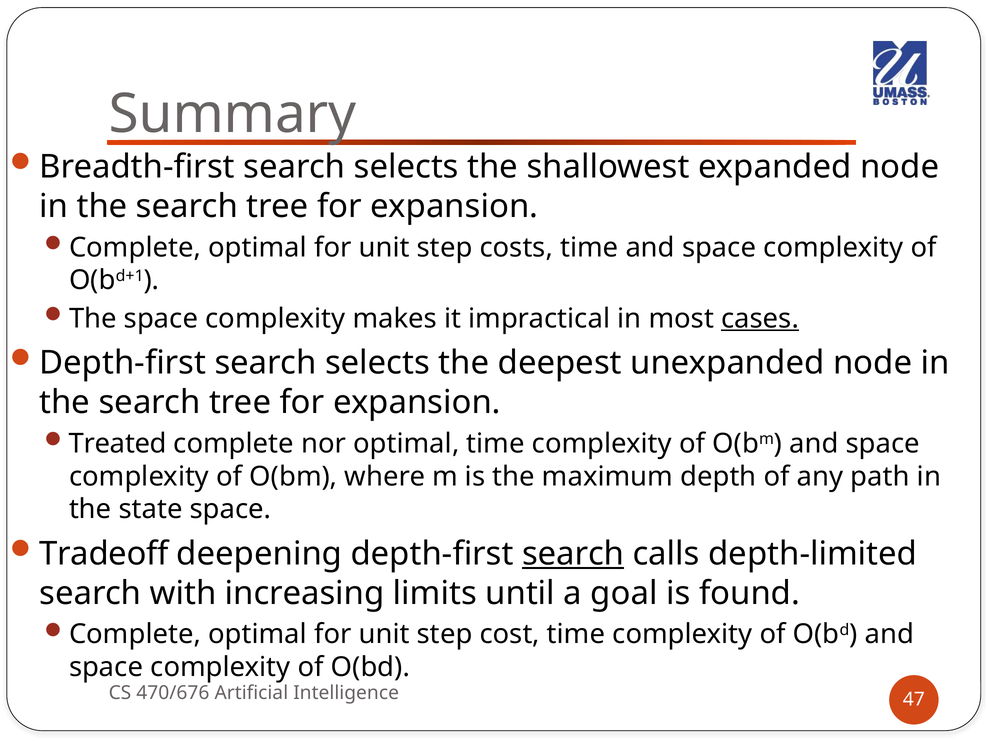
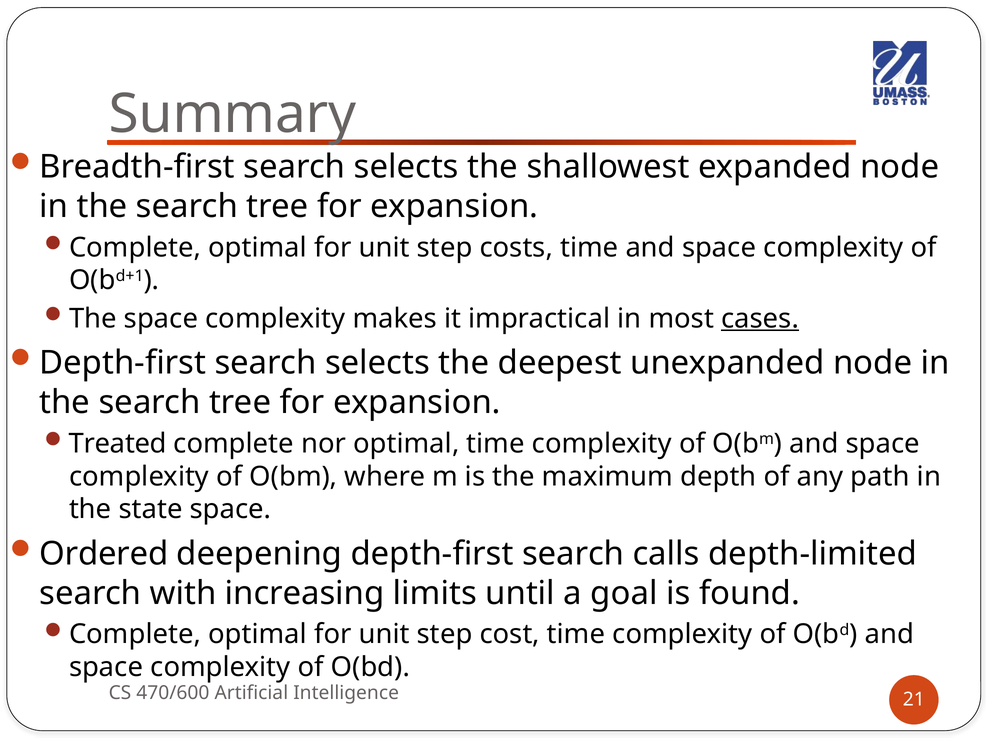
Tradeoff: Tradeoff -> Ordered (104, 554)
search underline: present -> none (573, 554)
470/676: 470/676 -> 470/600 (173, 693)
47: 47 -> 21 (914, 700)
